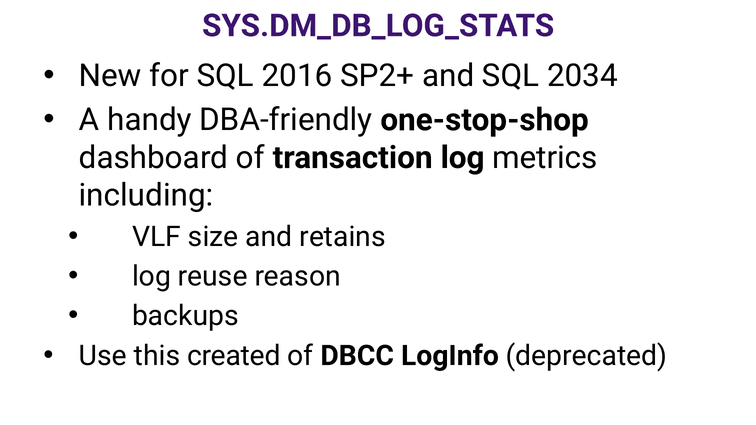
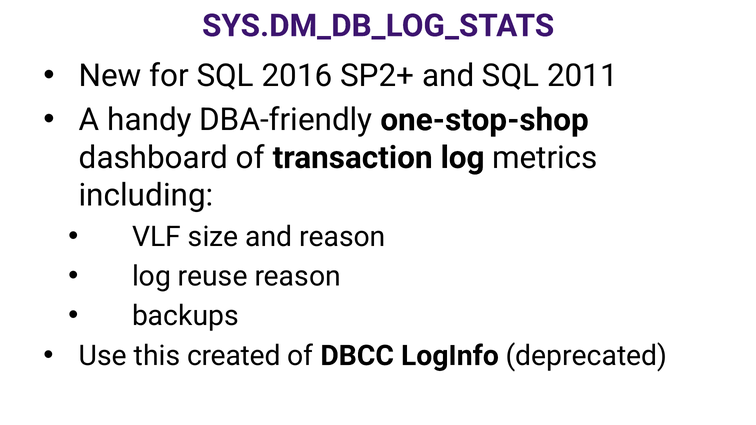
2034: 2034 -> 2011 (582, 76)
and retains: retains -> reason (343, 237)
